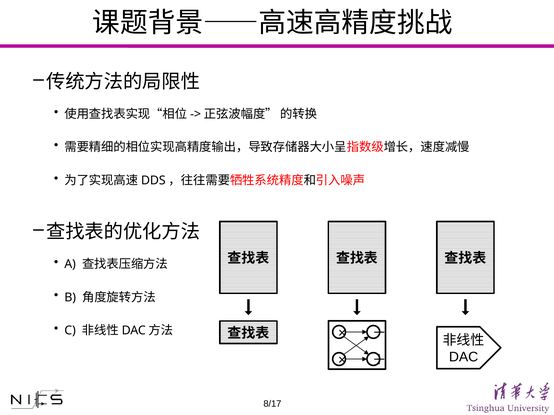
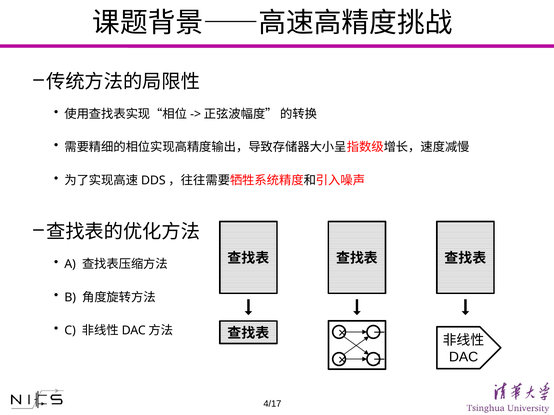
8/17: 8/17 -> 4/17 (272, 404)
